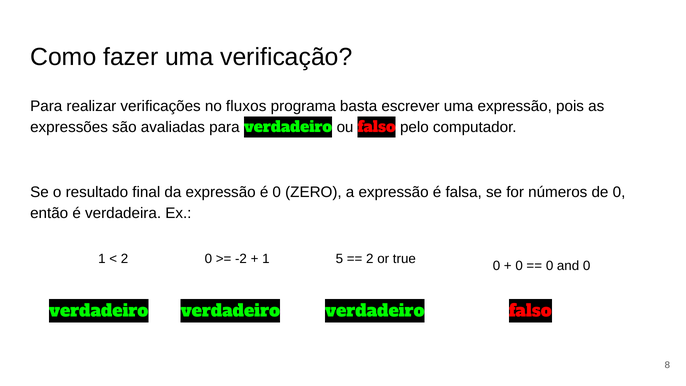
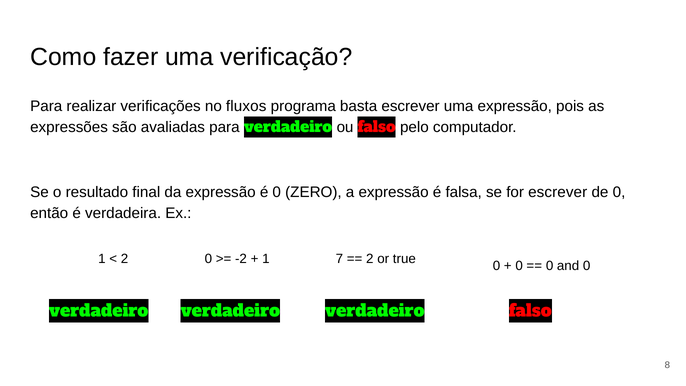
for números: números -> escrever (558, 192)
5: 5 -> 7 (339, 259)
